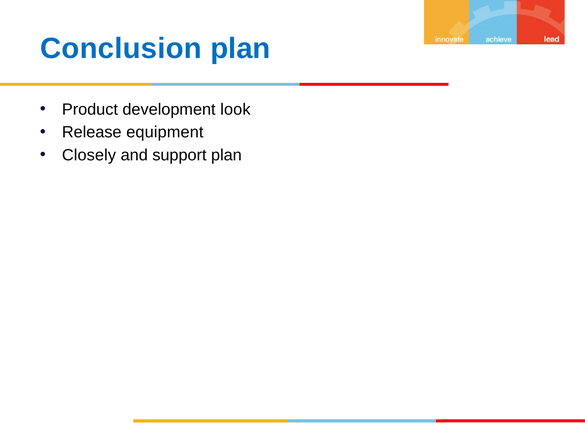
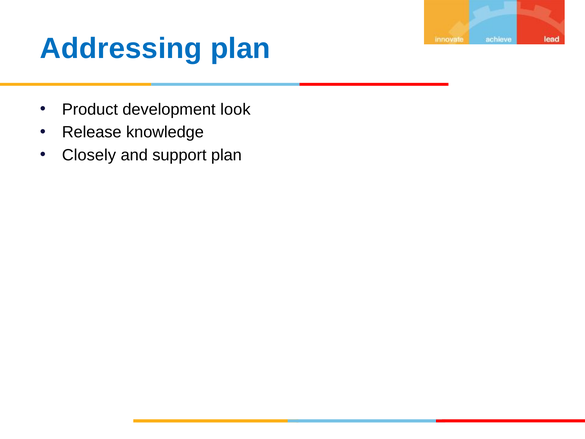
Conclusion: Conclusion -> Addressing (121, 48)
equipment: equipment -> knowledge (165, 132)
